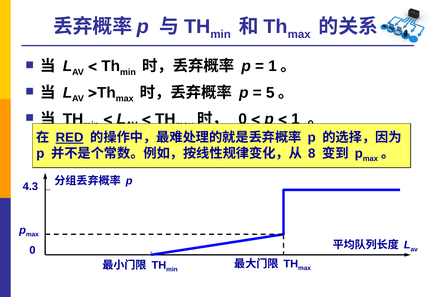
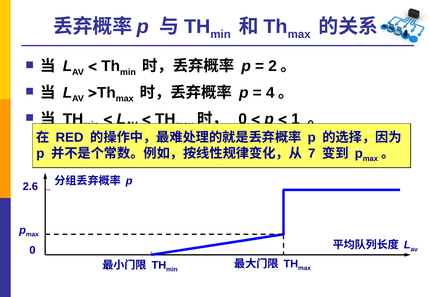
1: 1 -> 2 (273, 66)
5: 5 -> 4 (270, 93)
RED underline: present -> none (70, 138)
8: 8 -> 7 (312, 153)
4.3: 4.3 -> 2.6 (30, 187)
